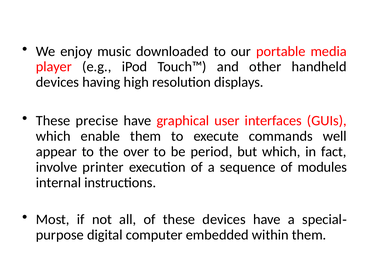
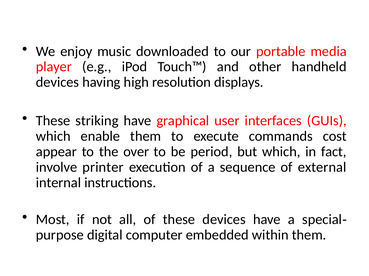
precise: precise -> striking (97, 121)
well: well -> cost (335, 137)
modules: modules -> external (322, 168)
